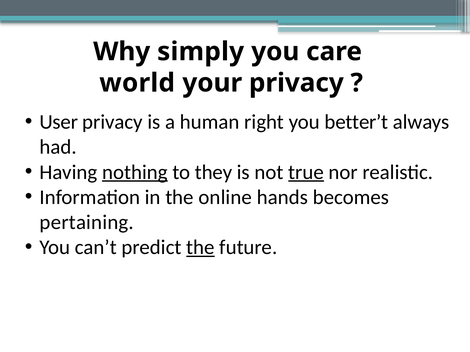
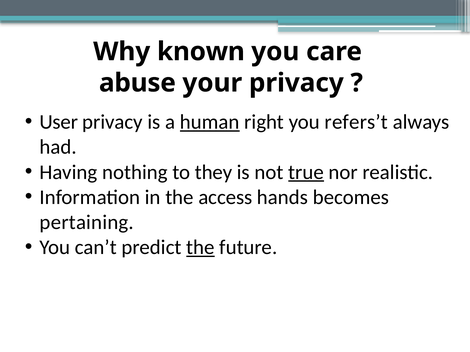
simply: simply -> known (201, 52)
world: world -> abuse (137, 83)
human underline: none -> present (210, 122)
better’t: better’t -> refers’t (356, 122)
nothing underline: present -> none (135, 172)
online: online -> access (225, 197)
